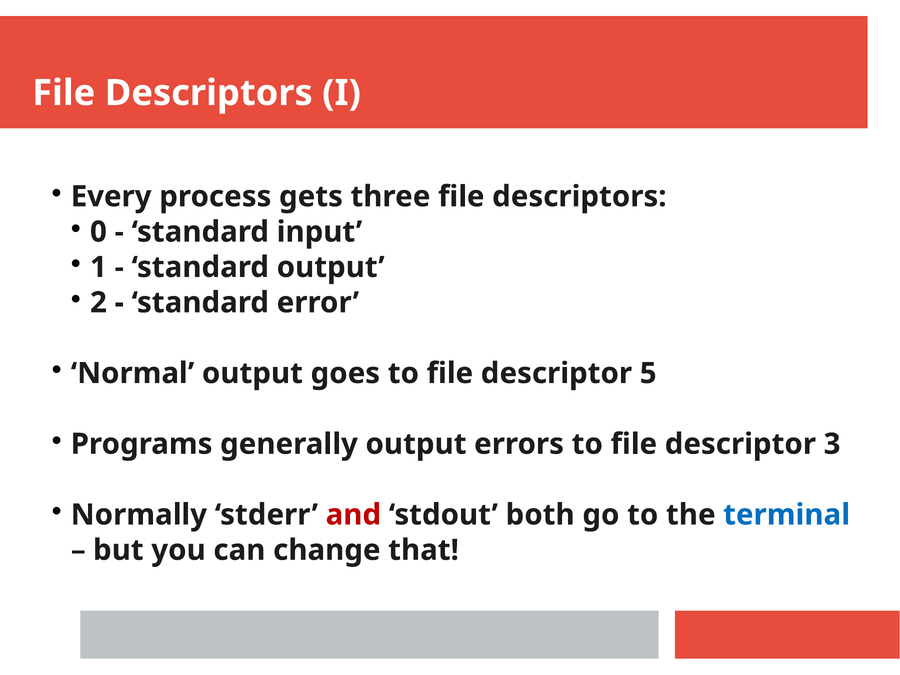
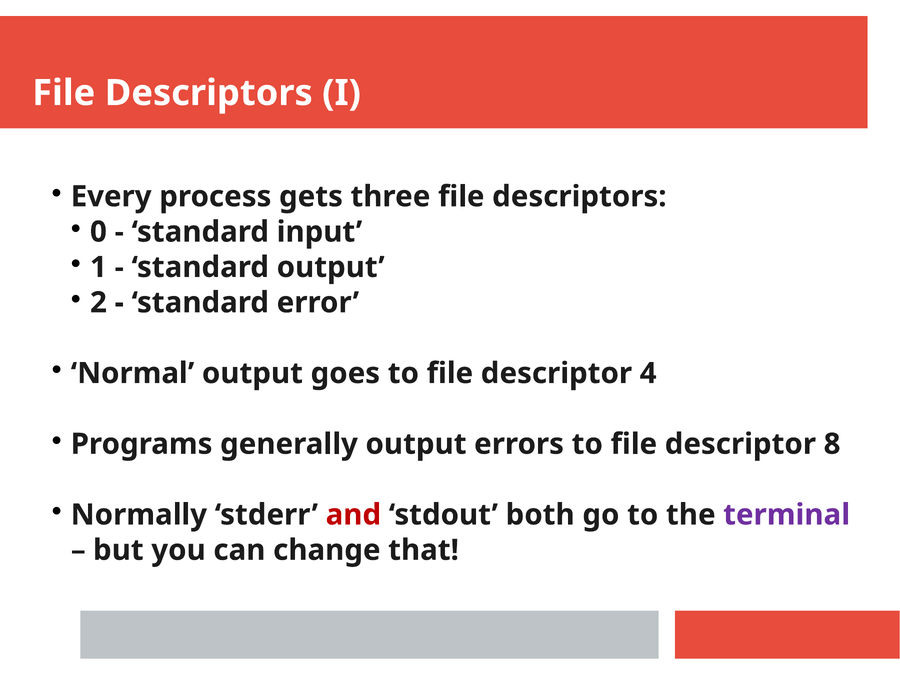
5: 5 -> 4 (648, 373)
3: 3 -> 8 (832, 444)
terminal colour: blue -> purple (787, 515)
